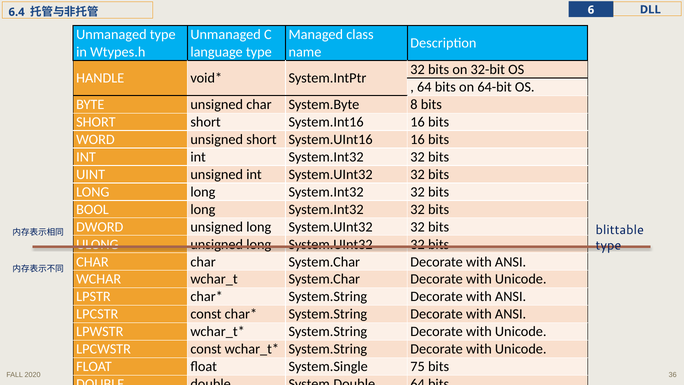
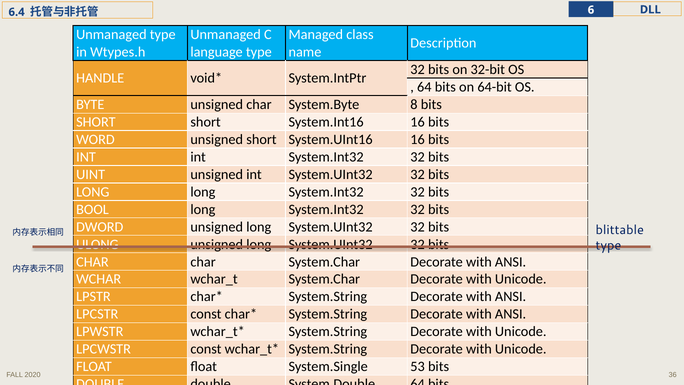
75: 75 -> 53 (418, 366)
